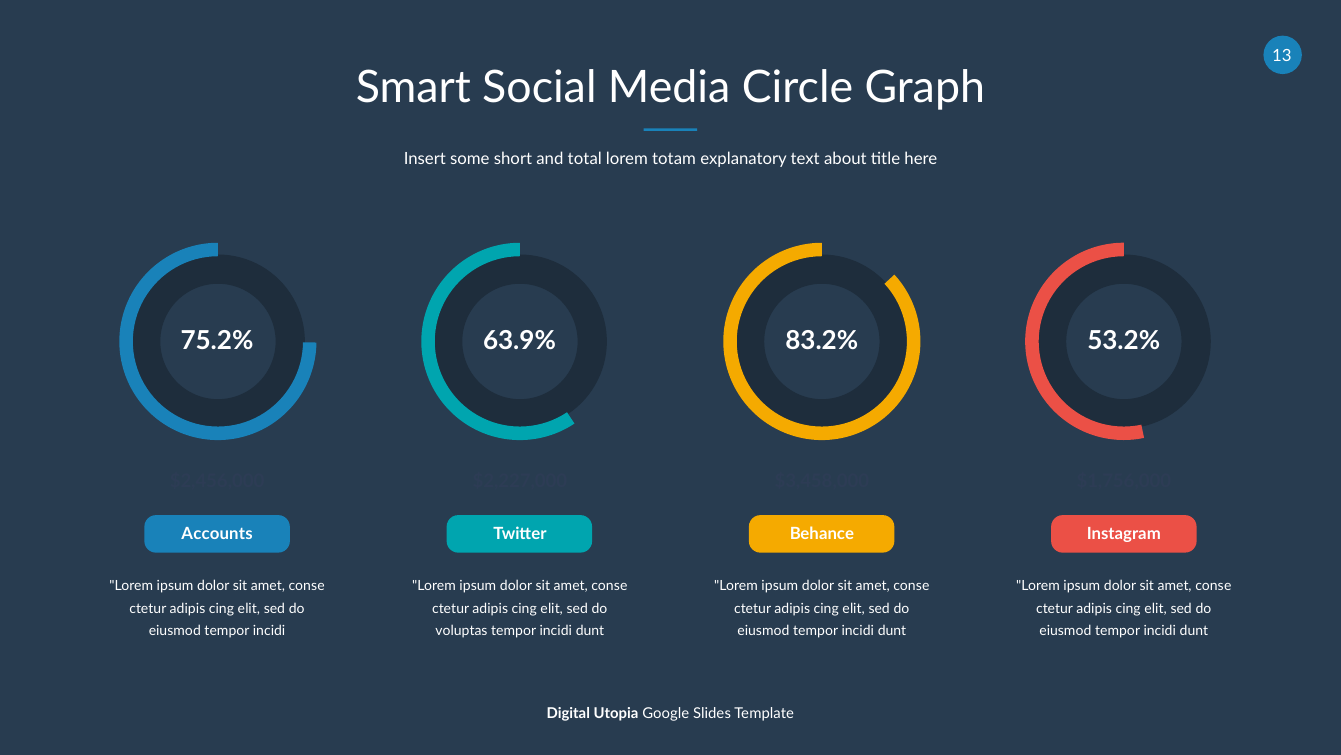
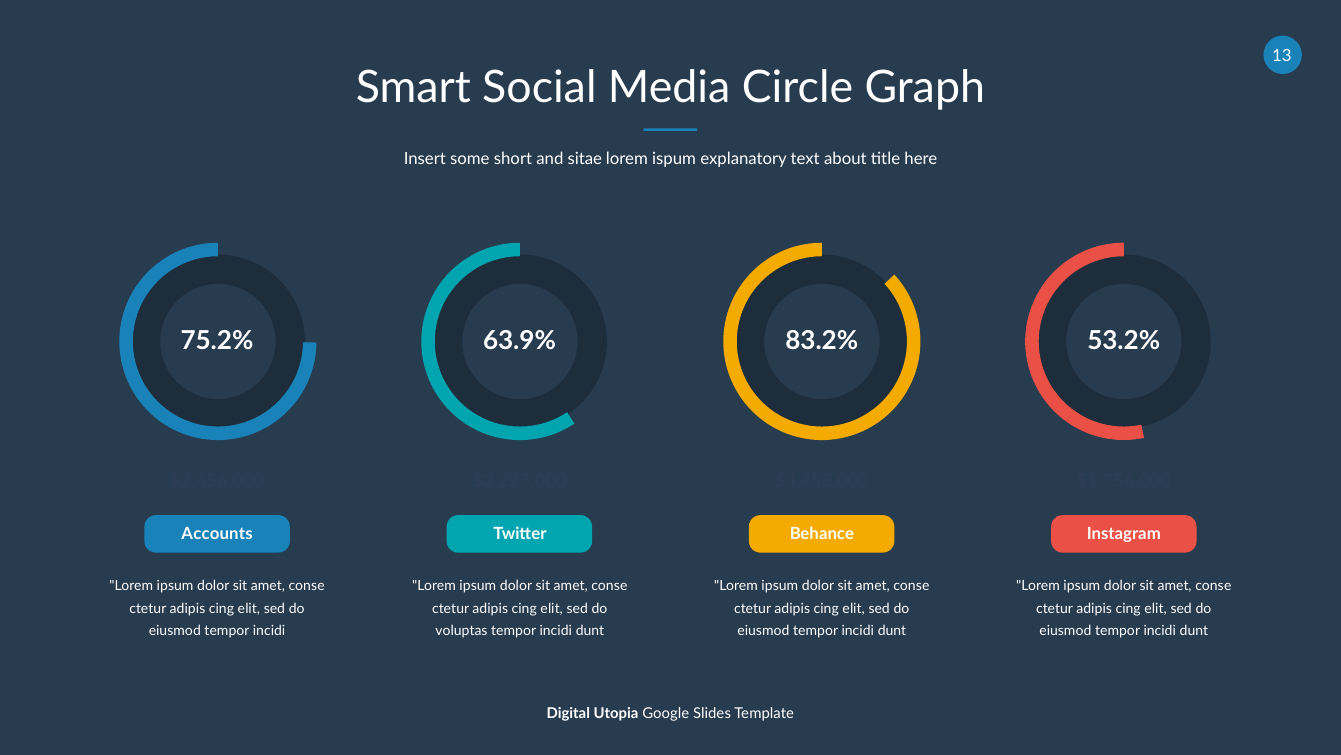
total: total -> sitae (585, 158)
totam: totam -> ispum (674, 158)
